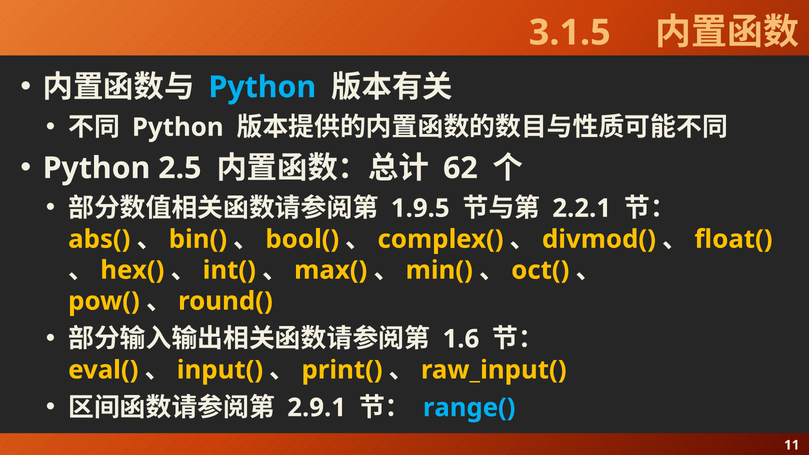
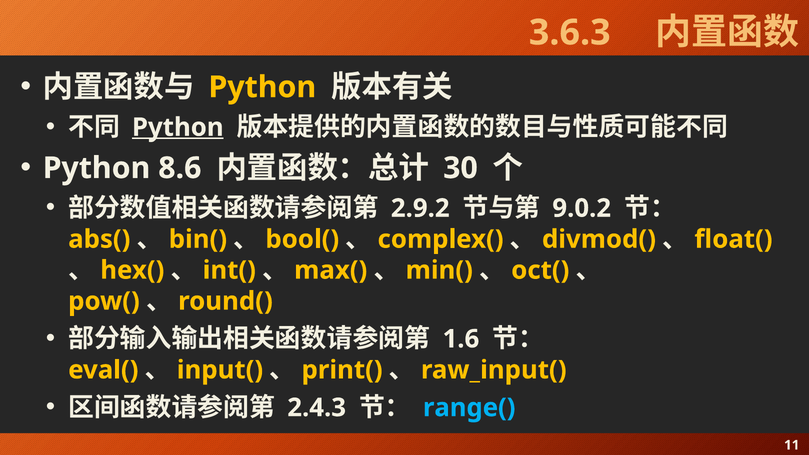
3.1.5: 3.1.5 -> 3.6.3 (570, 33)
Python colour: light blue -> yellow (262, 87)
Python underline: none -> present (178, 127)
2.5: 2.5 -> 8.6 (180, 168)
62: 62 -> 30 (460, 168)
1.9.5: 1.9.5 -> 2.9.2 (420, 208)
2.2.1: 2.2.1 -> 9.0.2 (582, 208)
2.9.1: 2.9.1 -> 2.4.3 (317, 408)
